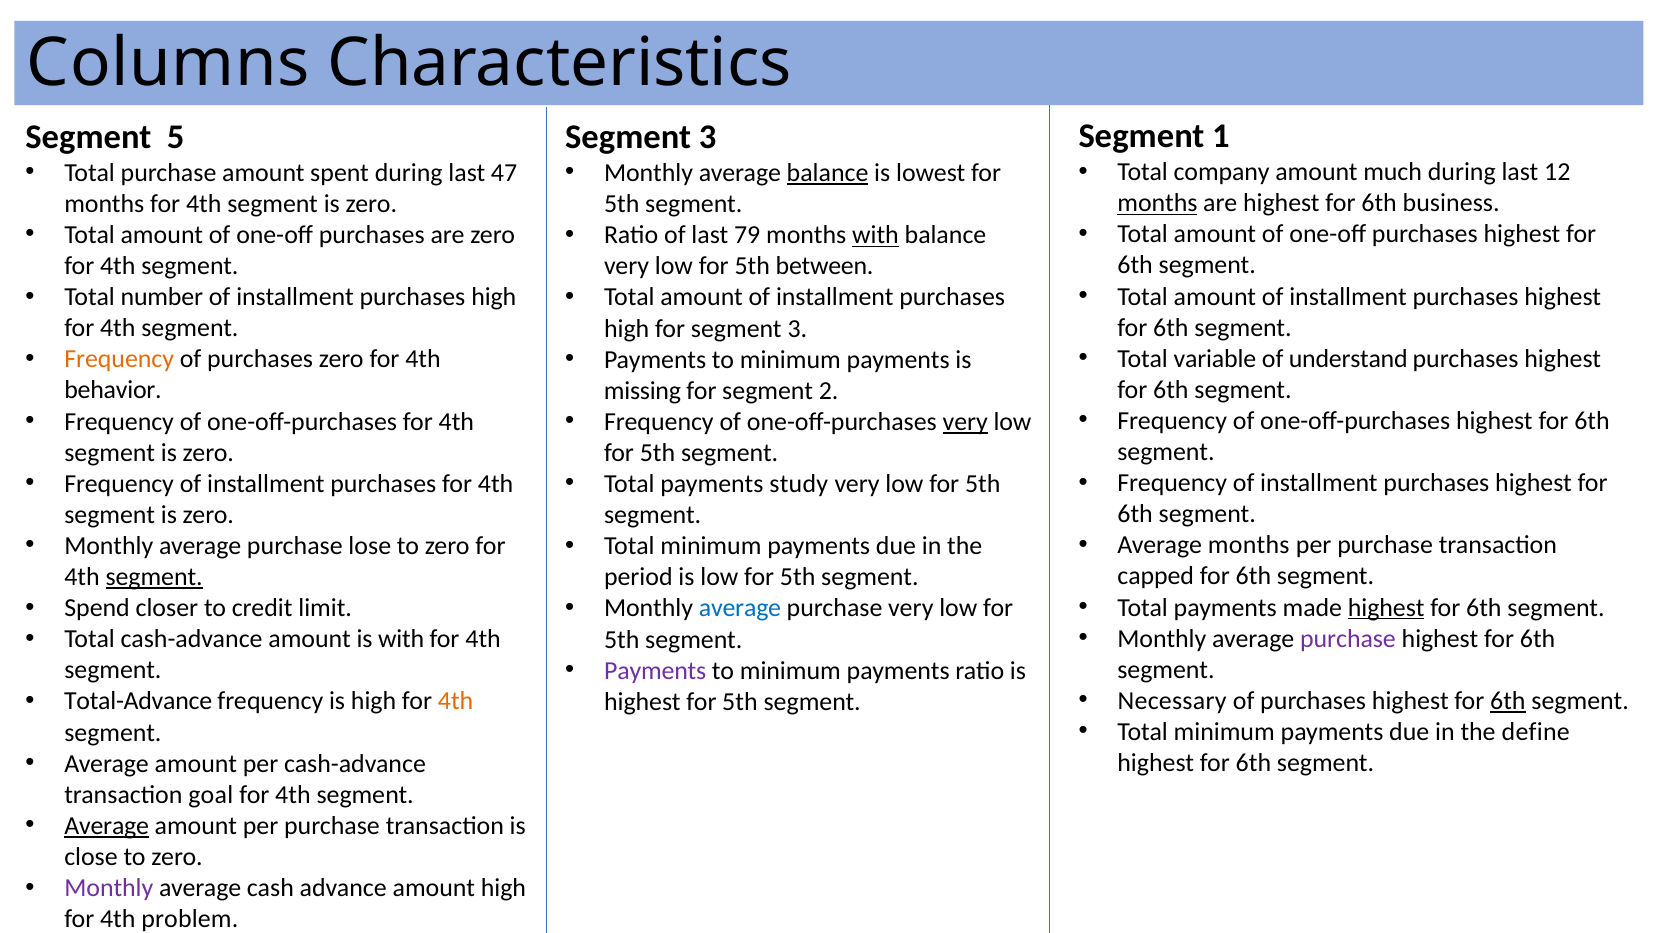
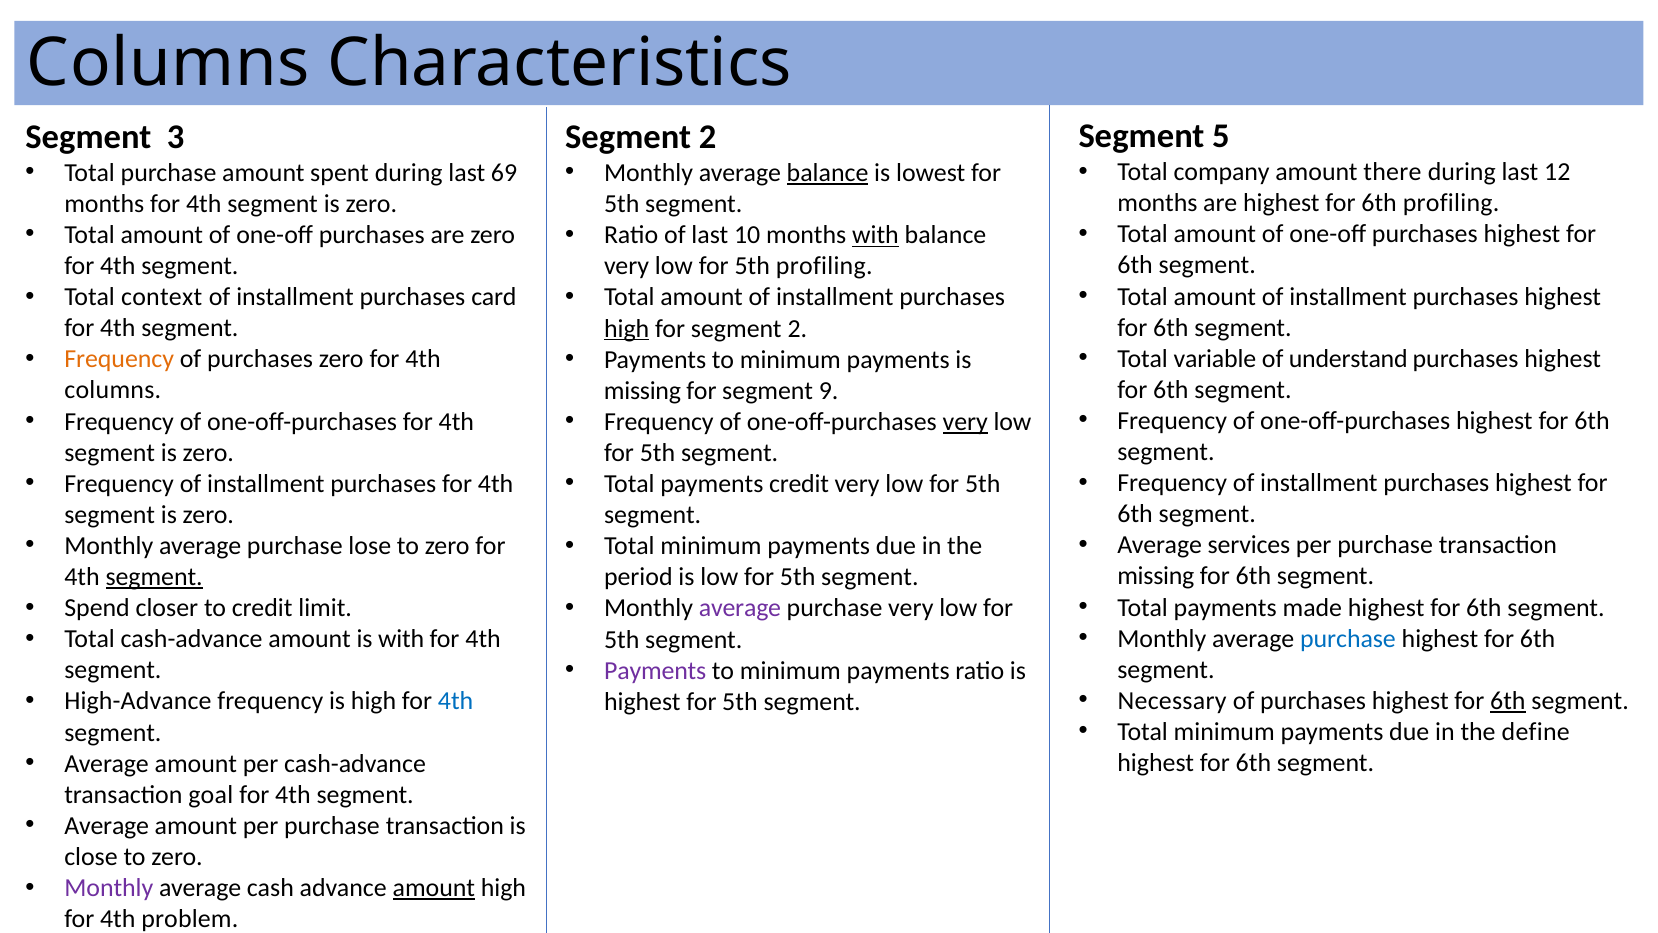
1: 1 -> 5 (1221, 136)
5: 5 -> 3 (176, 137)
3: 3 -> 2 (708, 137)
much: much -> there (1392, 172)
47: 47 -> 69 (504, 173)
months underline: present -> none (1157, 203)
6th business: business -> profiling (1451, 203)
79: 79 -> 10 (747, 235)
5th between: between -> profiling (824, 266)
number: number -> context (162, 297)
high: high -> card (494, 297)
high underline: none -> present (627, 328)
for segment 3: 3 -> 2 (797, 328)
behavior: behavior -> columns (113, 390)
2: 2 -> 9 (829, 390)
payments study: study -> credit (799, 484)
Average months: months -> services (1249, 545)
capped: capped -> missing (1156, 576)
highest underline: present -> none (1386, 607)
average colour: blue -> purple (740, 608)
purchase colour: purple -> blue (1348, 638)
Total-Advance: Total-Advance -> High-Advance (138, 701)
4th colour: orange -> blue (456, 701)
Average underline: present -> none (107, 825)
amount underline: none -> present (434, 888)
